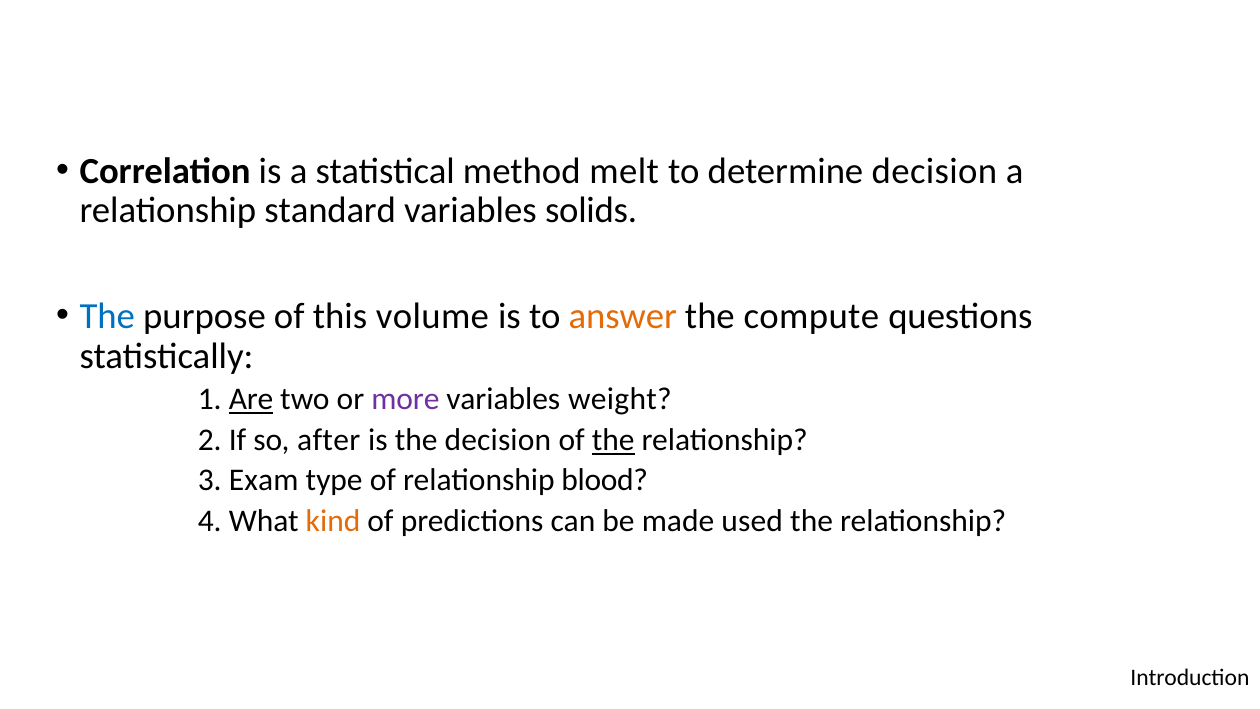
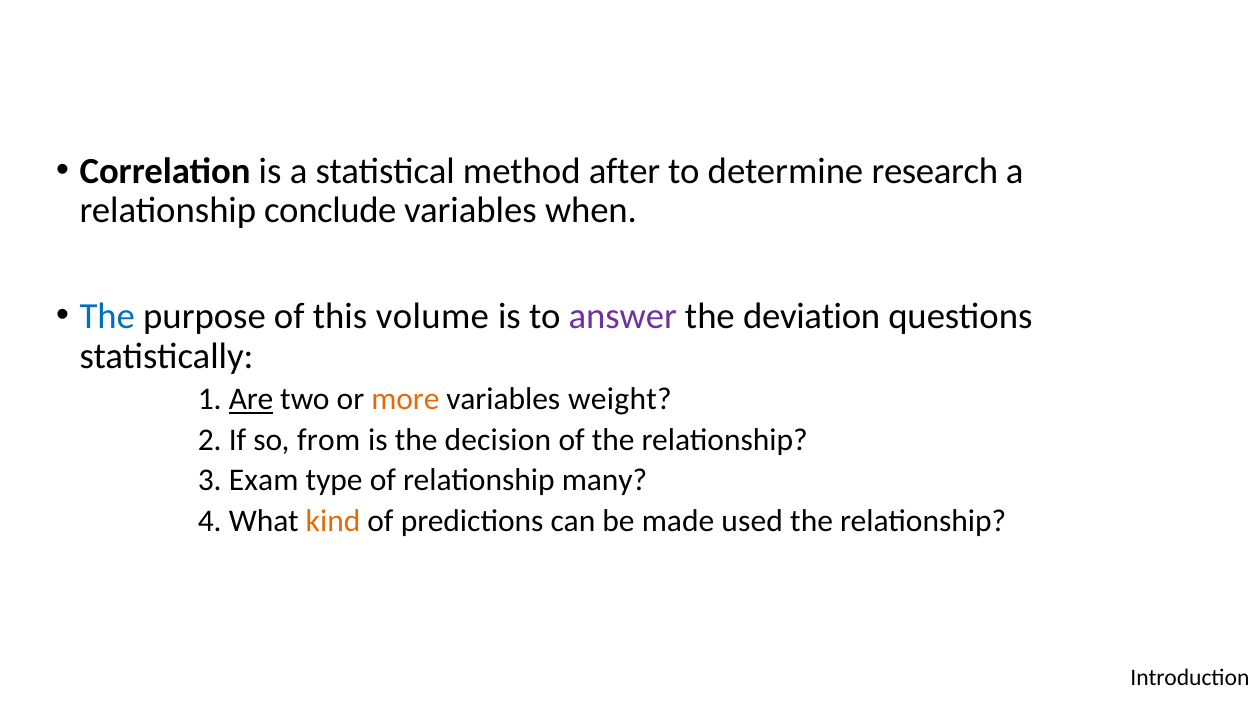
melt: melt -> after (624, 171)
determine decision: decision -> research (935, 171)
standard: standard -> conclude (330, 211)
solids: solids -> when (591, 211)
answer colour: orange -> purple (623, 316)
compute: compute -> deviation (812, 316)
more colour: purple -> orange (405, 399)
after: after -> from (329, 440)
the underline: present -> none (613, 440)
blood: blood -> many (605, 480)
